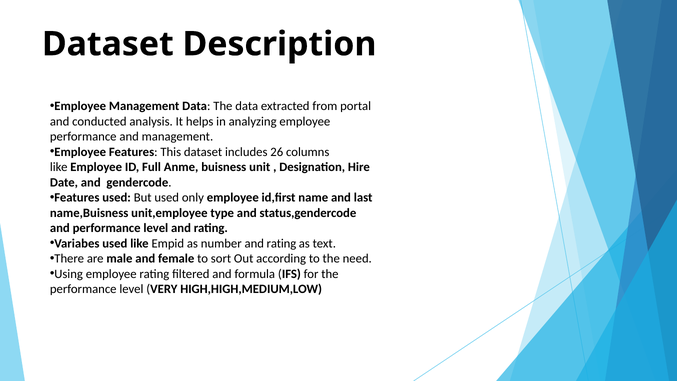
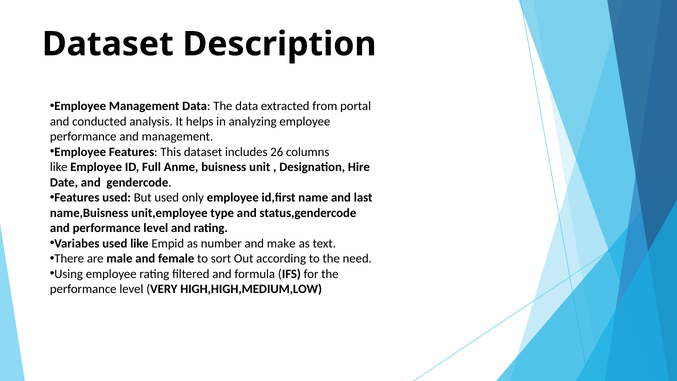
number and rating: rating -> make (281, 243)
